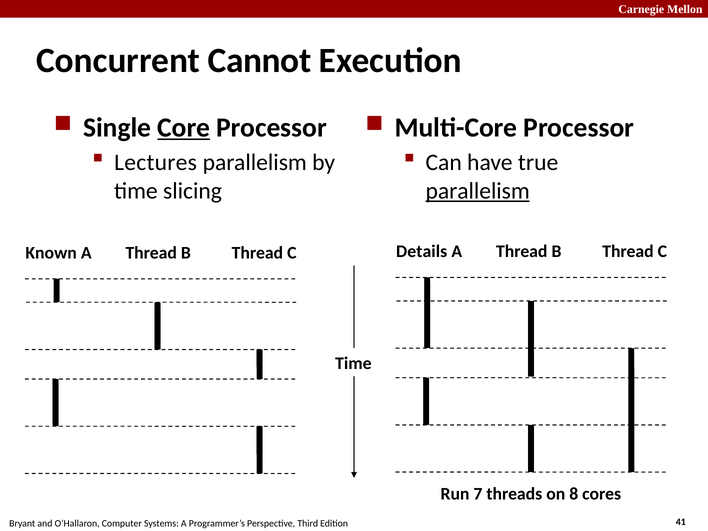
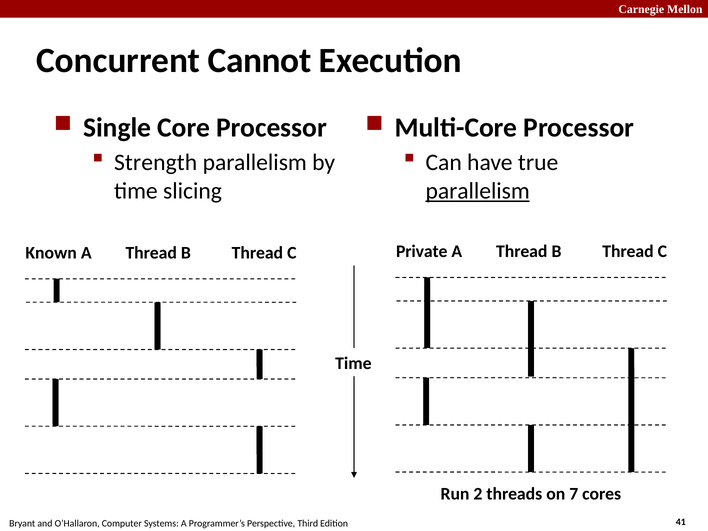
Core underline: present -> none (184, 127)
Lectures: Lectures -> Strength (156, 163)
Details: Details -> Private (422, 251)
7: 7 -> 2 (478, 494)
8: 8 -> 7 (574, 494)
